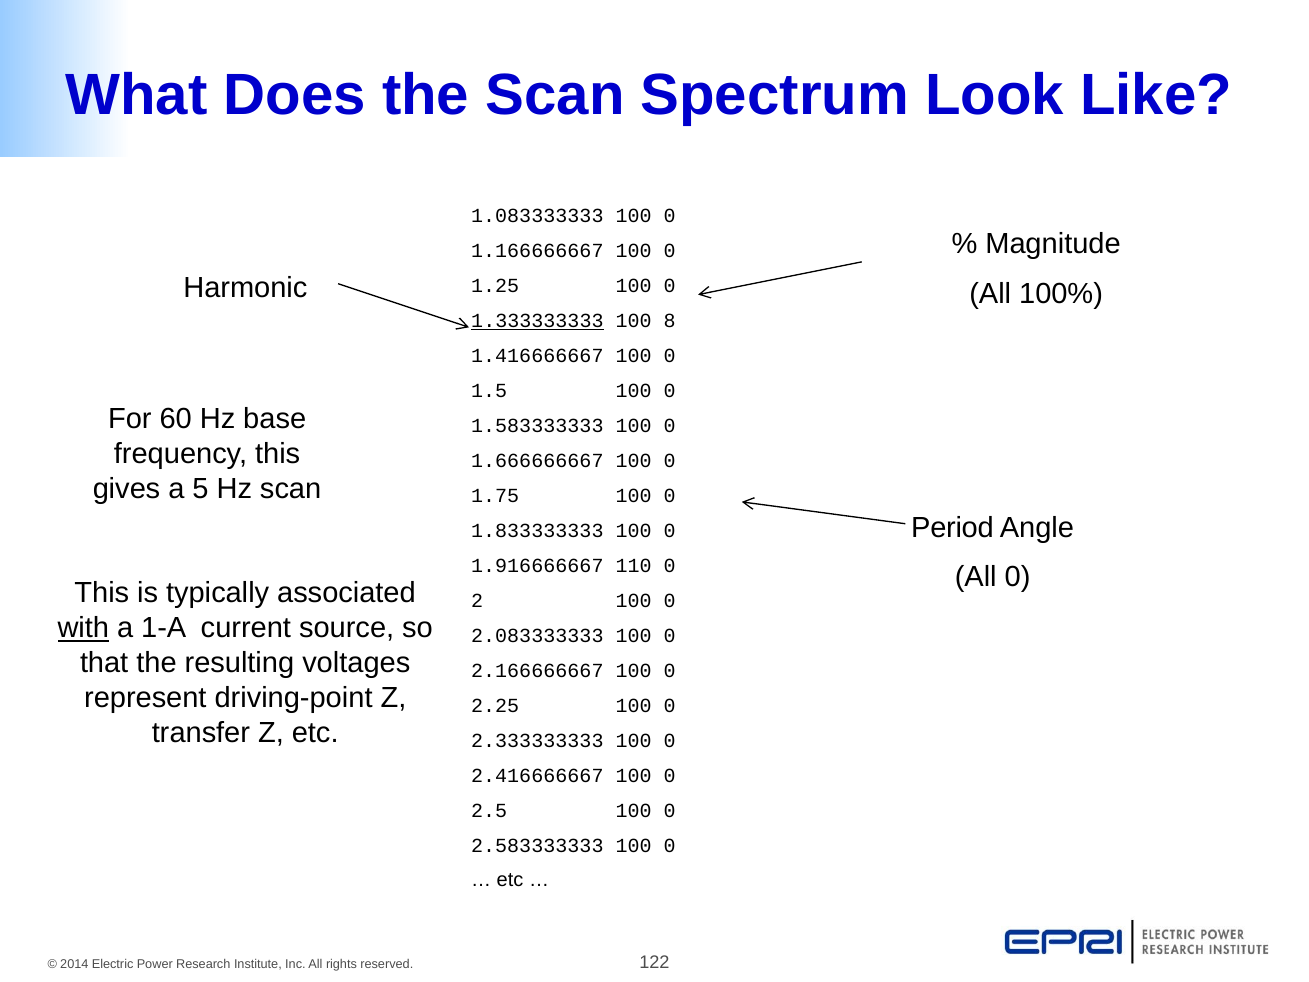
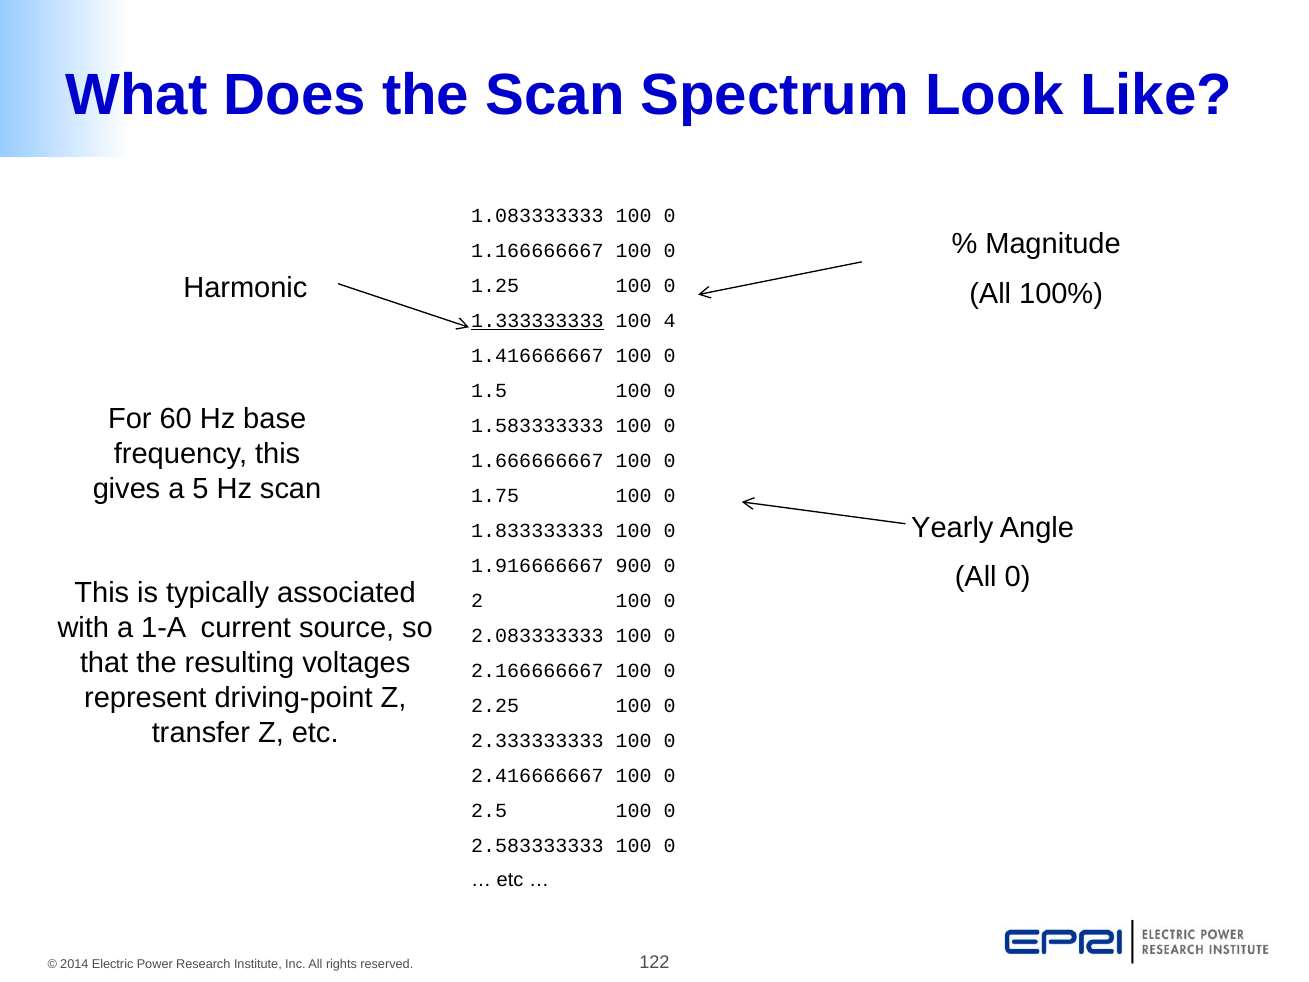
8: 8 -> 4 (670, 321)
Period: Period -> Yearly (952, 528)
110: 110 -> 900 (634, 566)
with underline: present -> none (83, 628)
